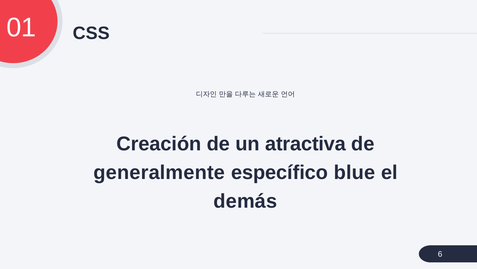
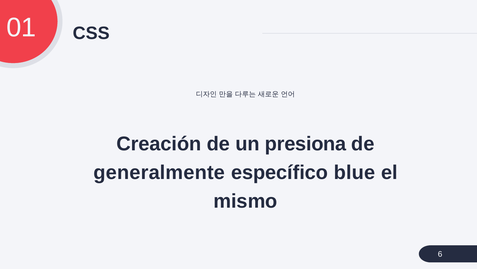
atractiva: atractiva -> presiona (306, 143)
demás: demás -> mismo (245, 201)
